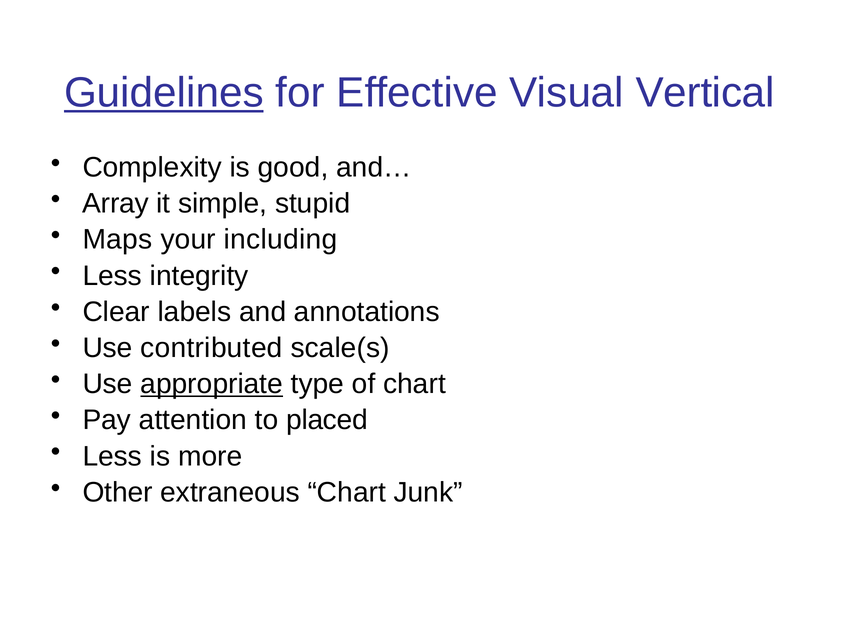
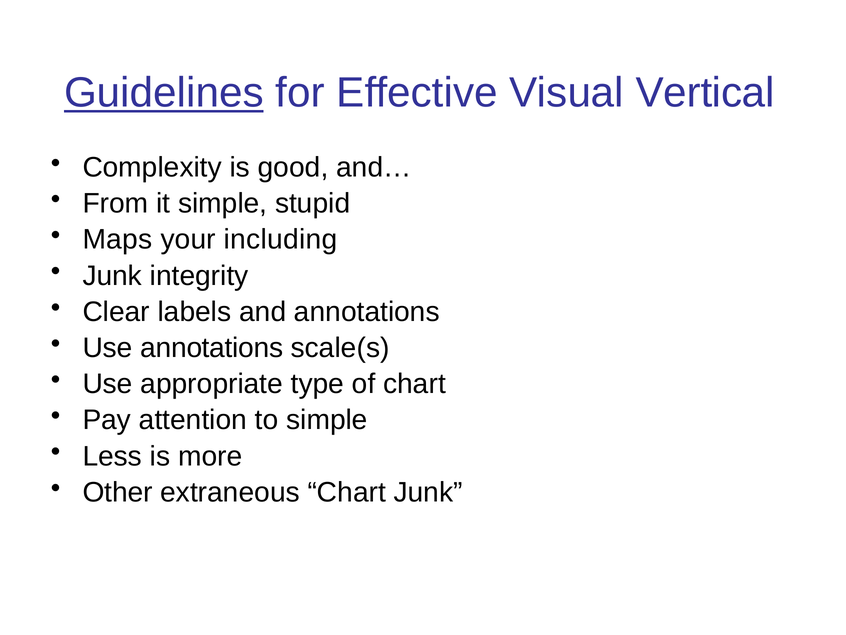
Array: Array -> From (115, 203)
Less: Less -> Junk (112, 276)
Use contributed: contributed -> annotations (212, 348)
appropriate underline: present -> none (212, 384)
to placed: placed -> simple (327, 420)
